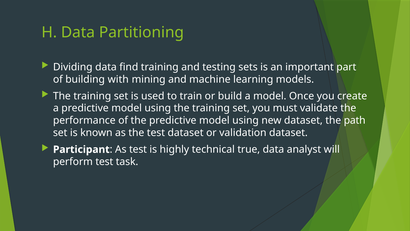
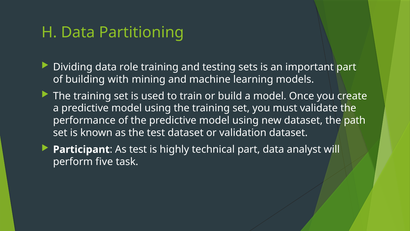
find: find -> role (129, 67)
technical true: true -> part (249, 149)
perform test: test -> five (104, 162)
